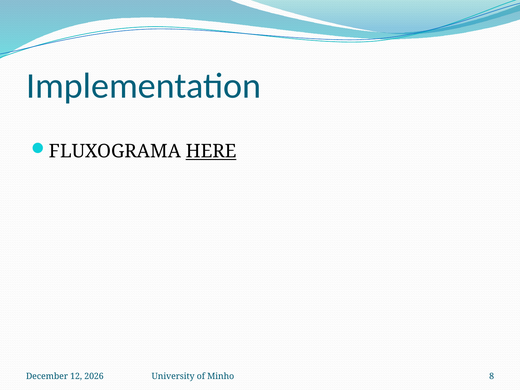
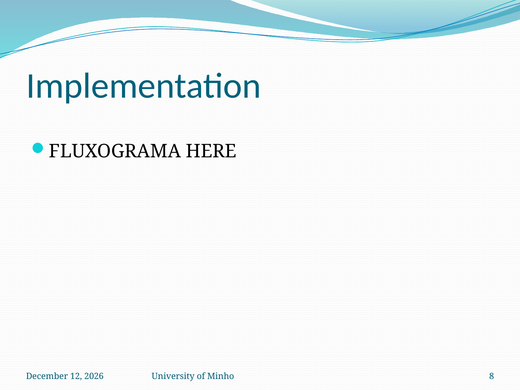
HERE underline: present -> none (211, 151)
